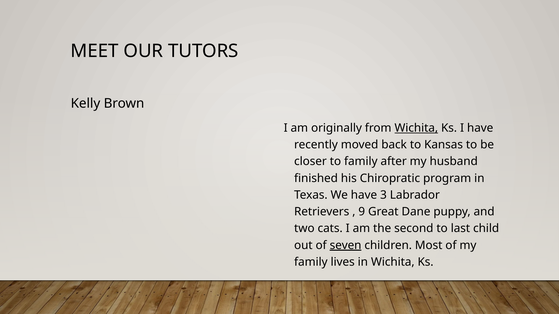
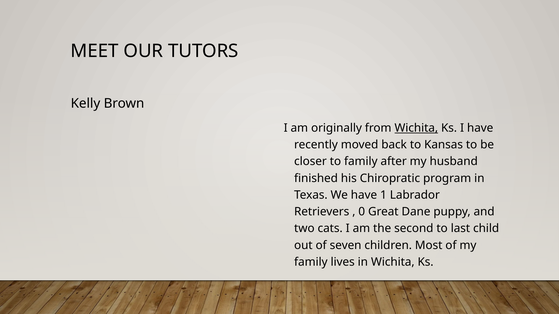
3: 3 -> 1 (383, 195)
9: 9 -> 0 (362, 212)
seven underline: present -> none (346, 246)
